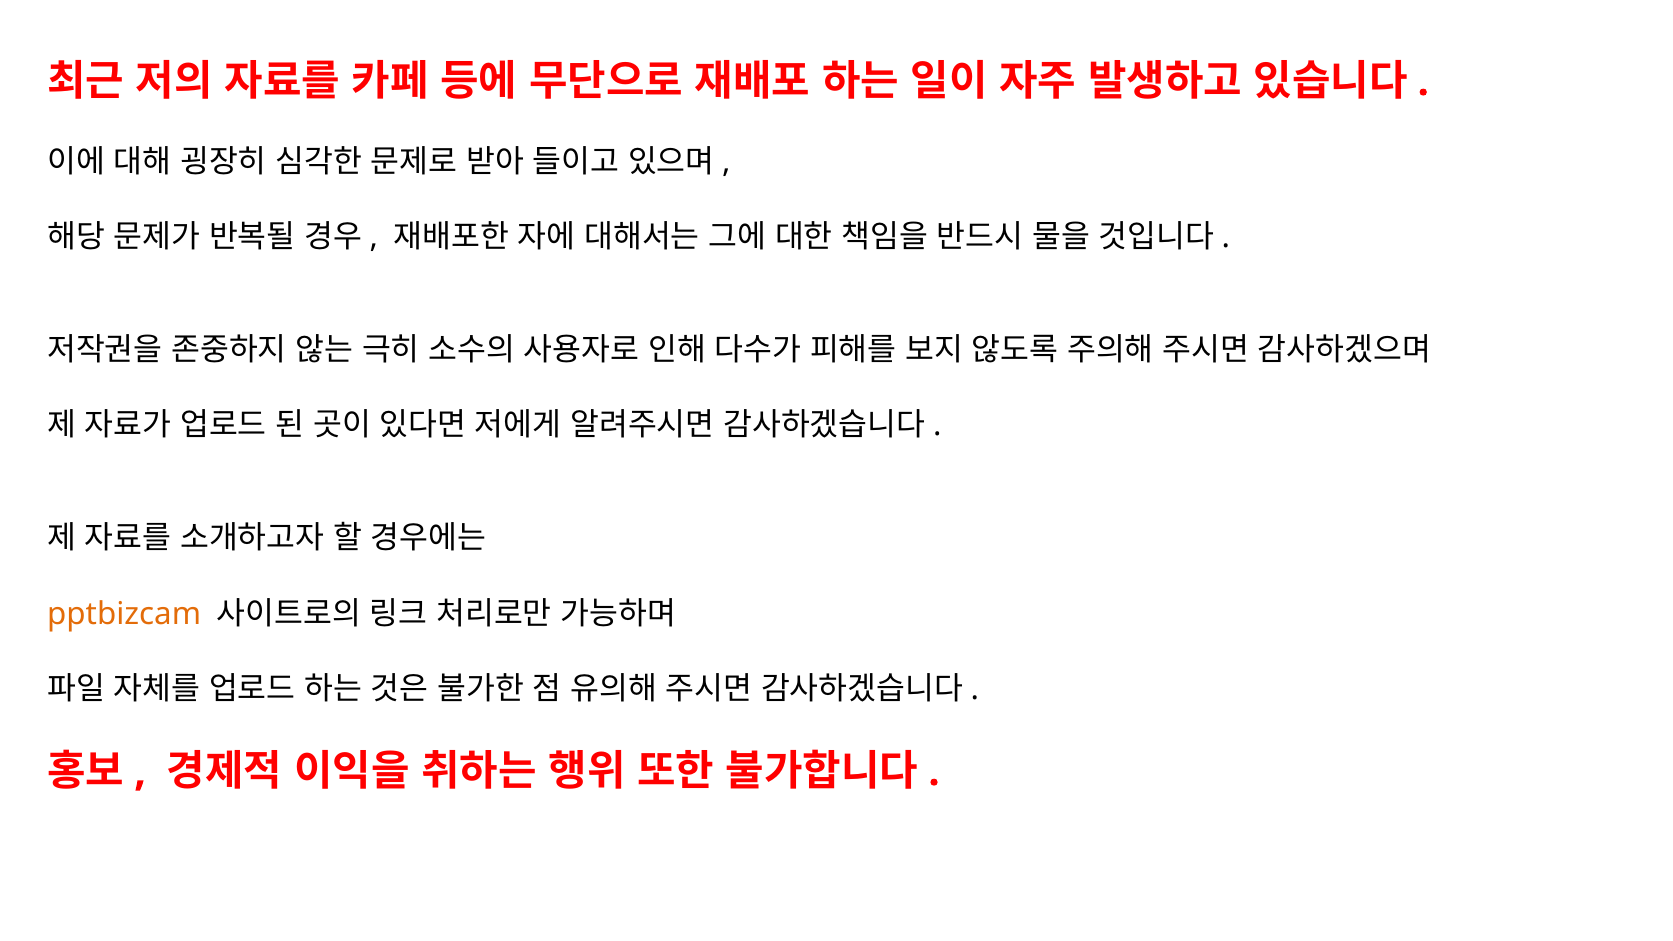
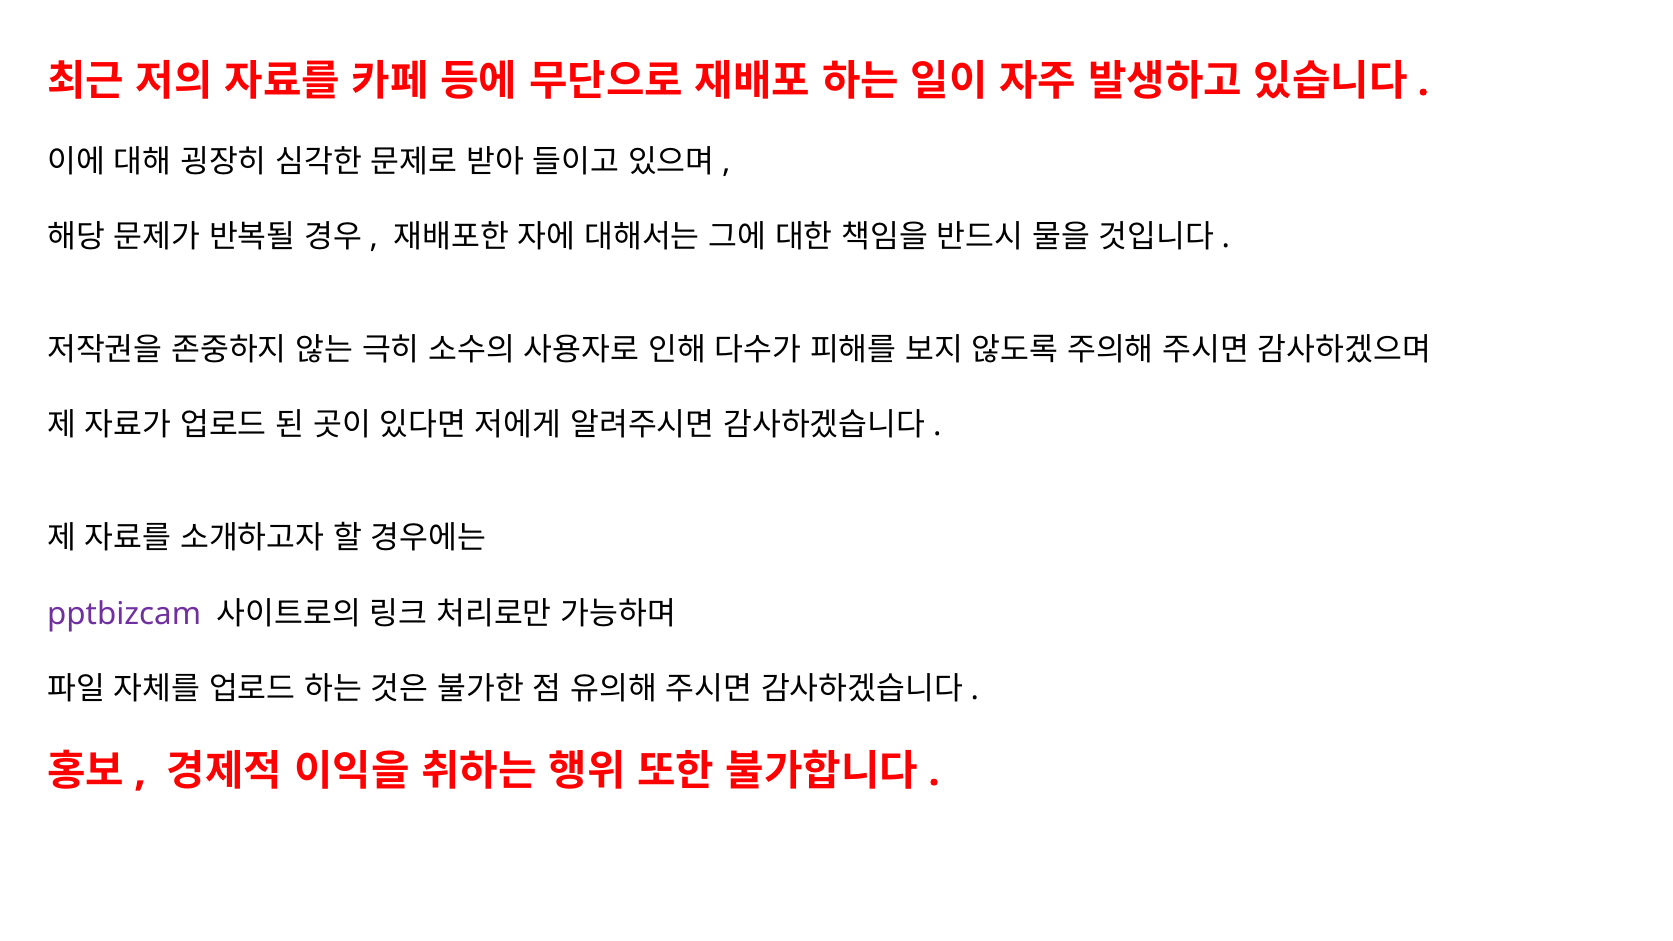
pptbizcam colour: orange -> purple (124, 614)
